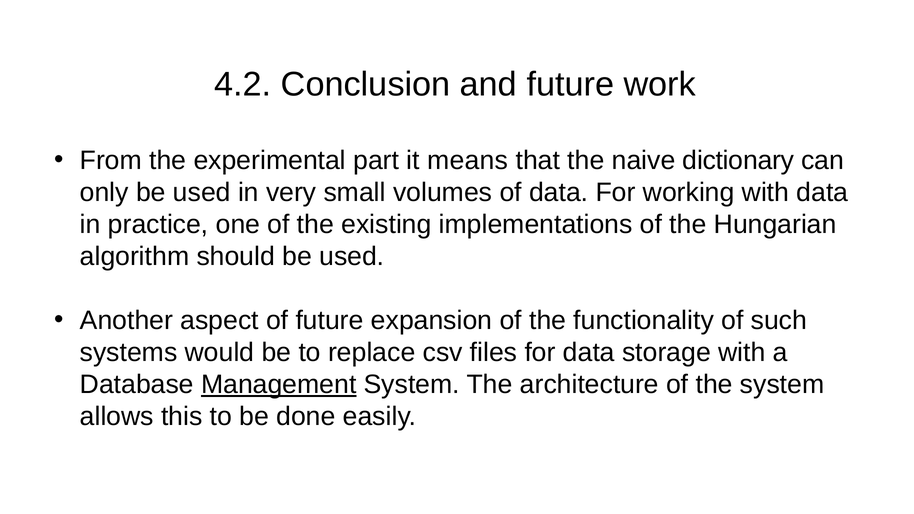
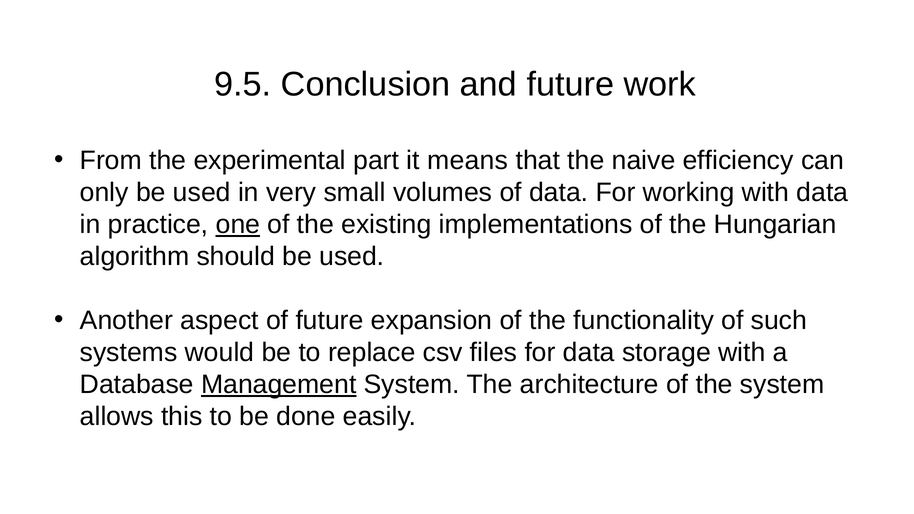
4.2: 4.2 -> 9.5 (243, 84)
dictionary: dictionary -> efficiency (738, 161)
one underline: none -> present (238, 225)
